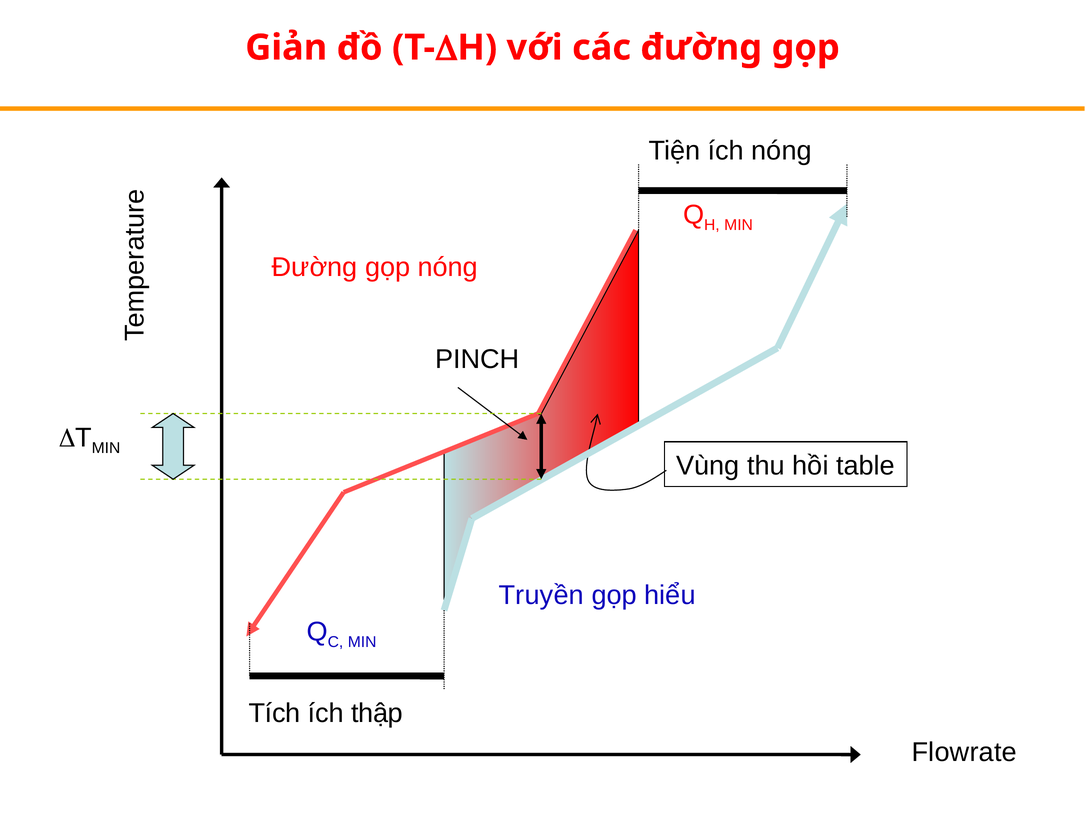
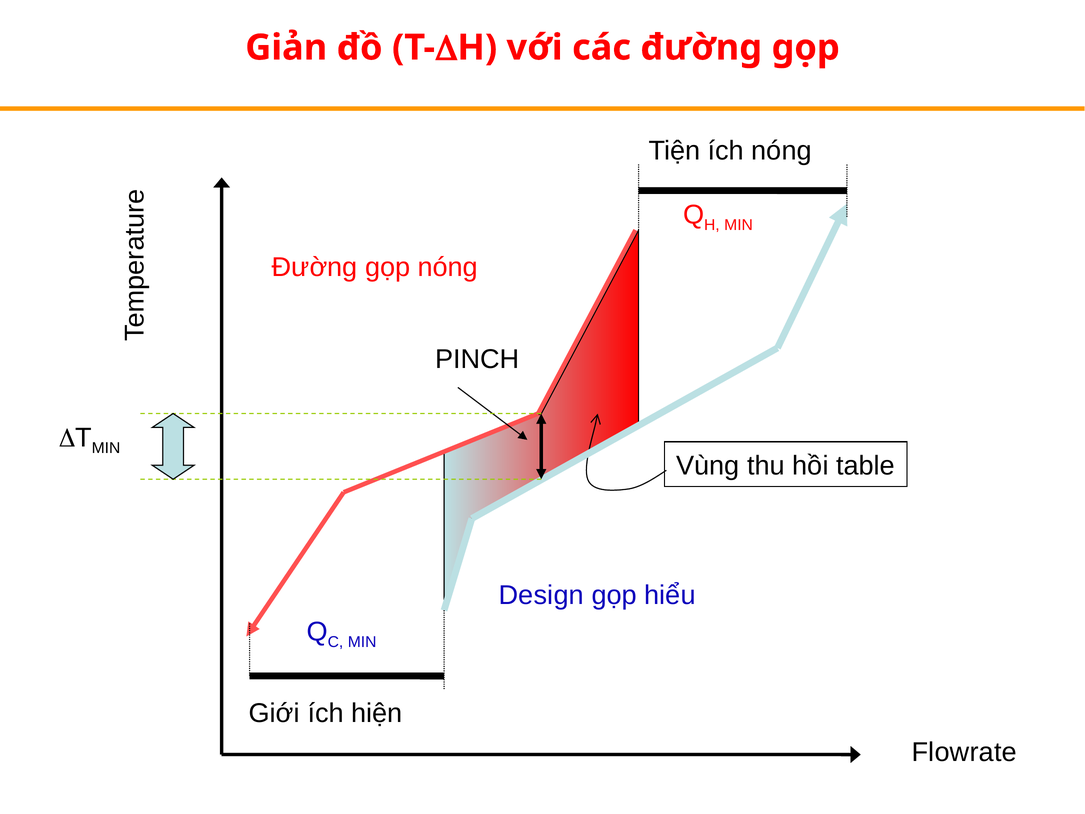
Truyền: Truyền -> Design (541, 595)
Tích: Tích -> Giới (274, 713)
thập: thập -> hiện (377, 713)
